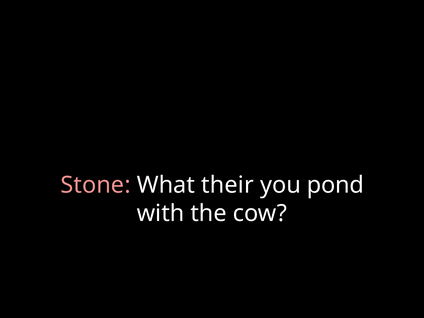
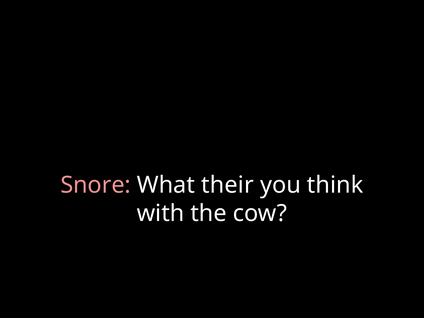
Stone: Stone -> Snore (96, 185)
pond: pond -> think (335, 185)
